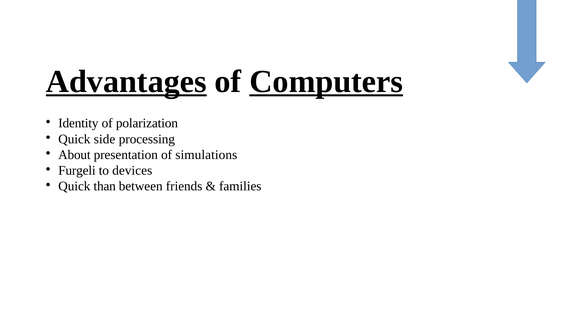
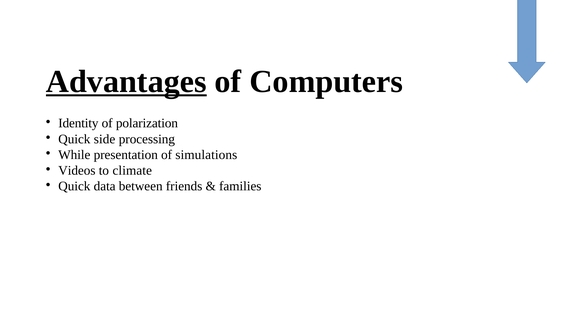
Computers underline: present -> none (326, 82)
About: About -> While (74, 155)
Furgeli: Furgeli -> Videos (77, 171)
devices: devices -> climate (132, 171)
than: than -> data (105, 186)
